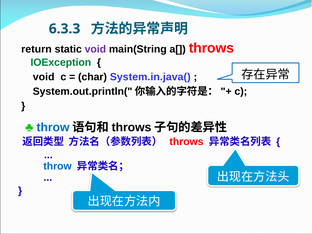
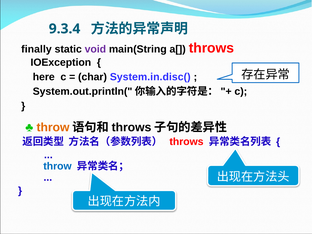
6.3.3: 6.3.3 -> 9.3.4 (65, 29)
return: return -> finally (36, 49)
IOException colour: green -> black (61, 62)
void: void -> here (44, 77)
System.in.java(: System.in.java( -> System.in.disc( (150, 77)
throw colour: blue -> orange (53, 127)
